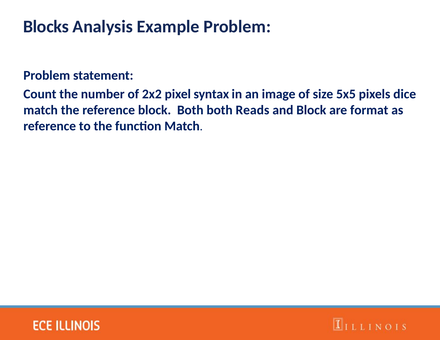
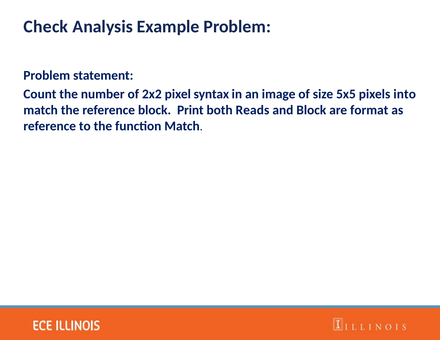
Blocks: Blocks -> Check (46, 27)
dice: dice -> into (405, 94)
block Both: Both -> Print (190, 110)
